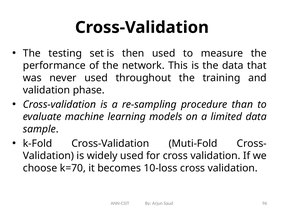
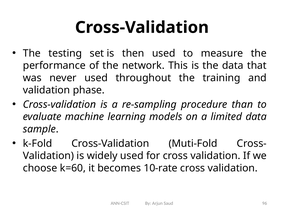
k=70: k=70 -> k=60 (73, 168)
10-loss: 10-loss -> 10-rate (161, 168)
